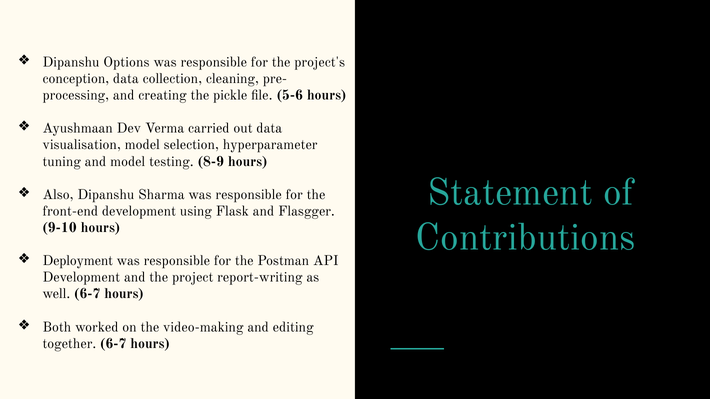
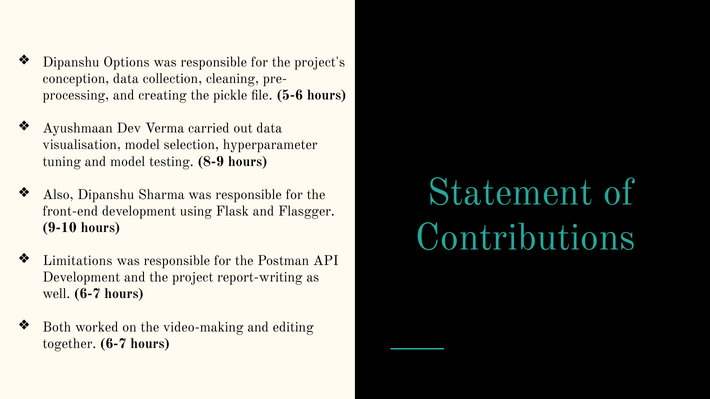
Deployment: Deployment -> Limitations (78, 261)
